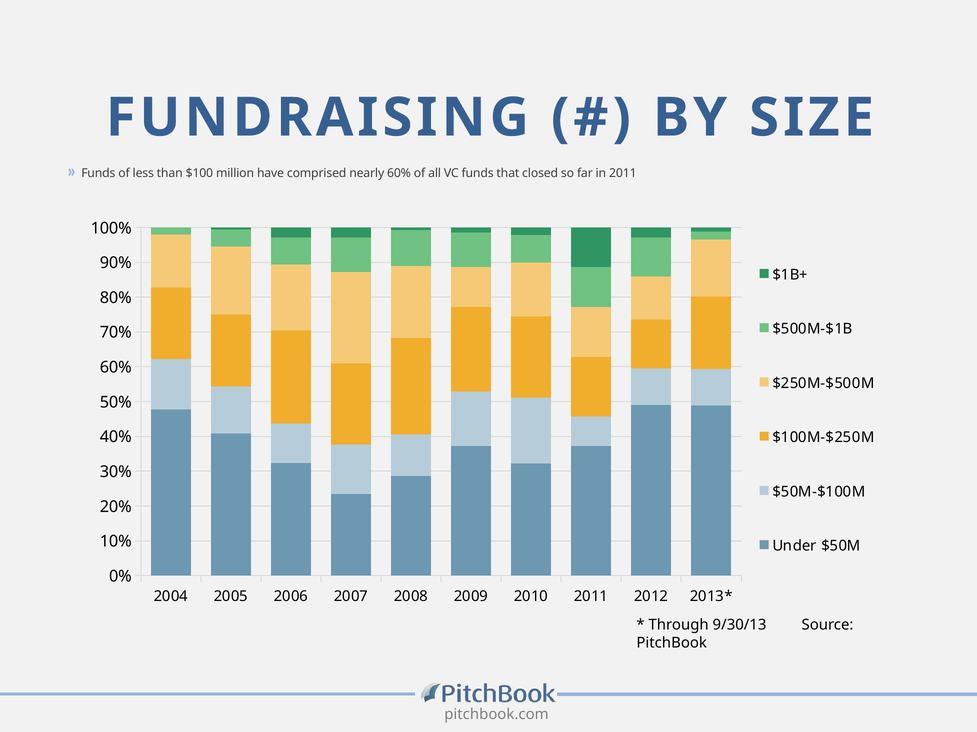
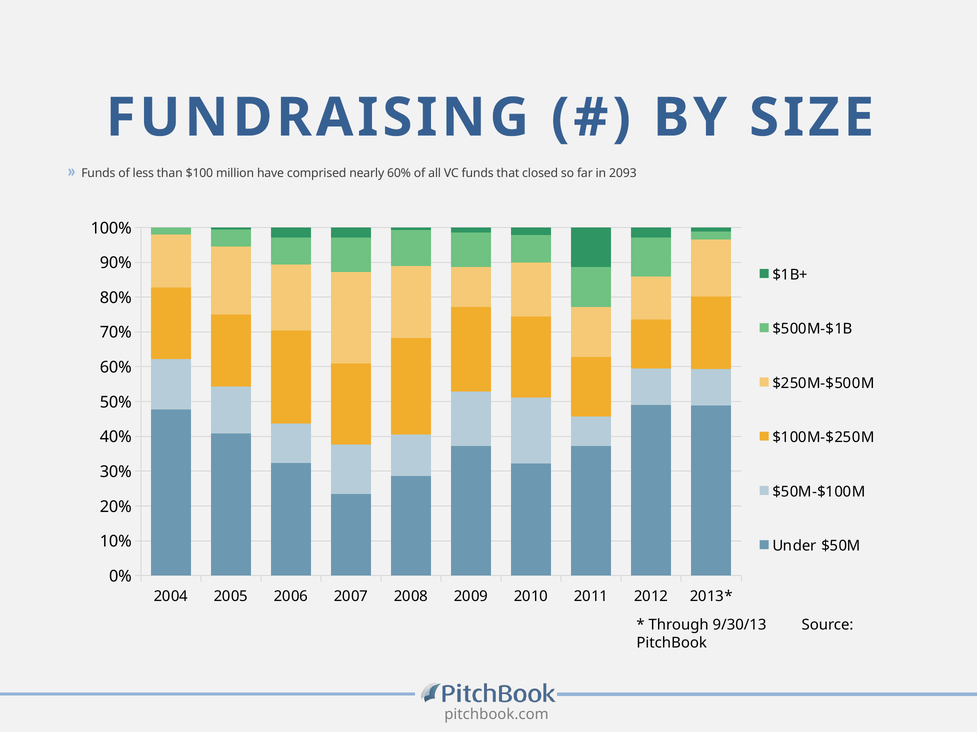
in 2011: 2011 -> 2093 (623, 173)
